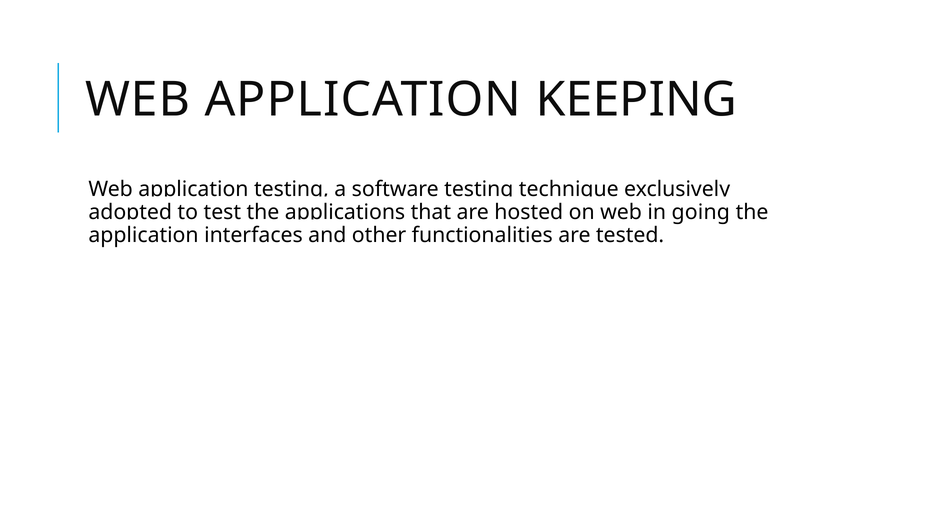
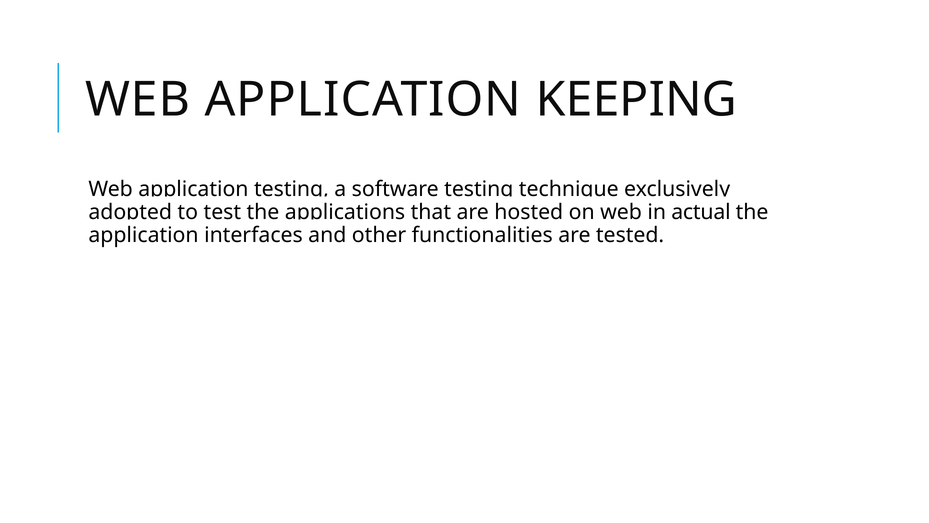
going: going -> actual (701, 212)
